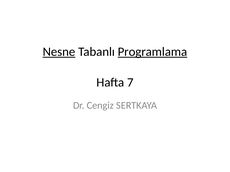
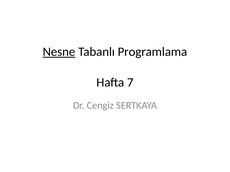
Programlama underline: present -> none (152, 52)
